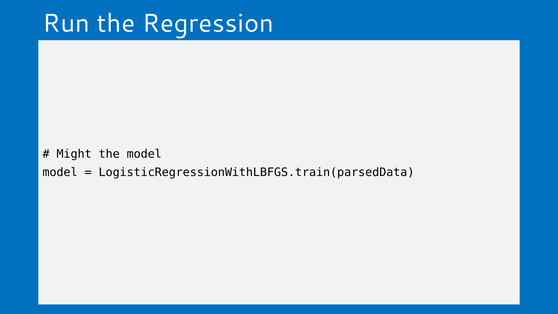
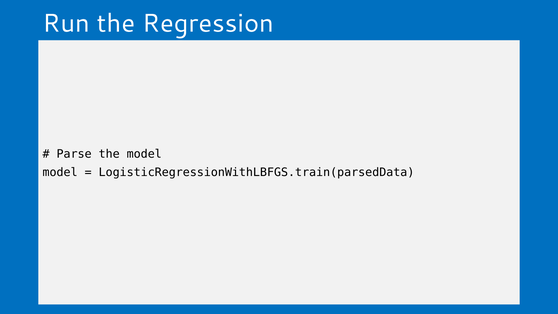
Might: Might -> Parse (74, 154)
